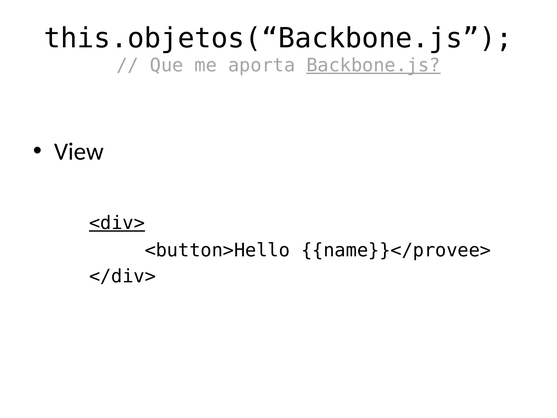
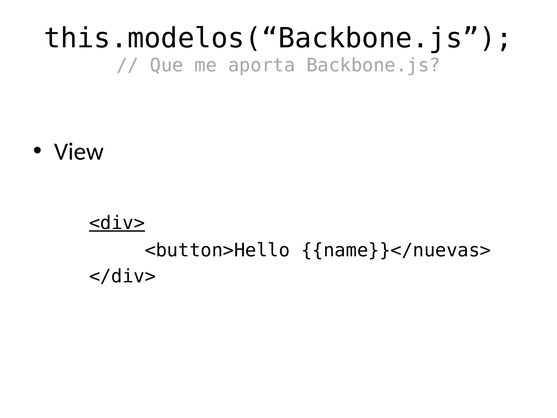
this.objetos(“Backbone.js: this.objetos(“Backbone.js -> this.modelos(“Backbone.js (278, 38)
Backbone.js underline: present -> none (373, 65)
name}}</provee>: name}}</provee> -> name}}</nuevas> (396, 250)
